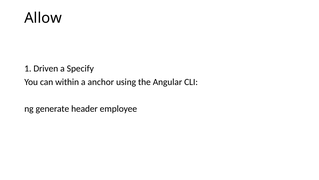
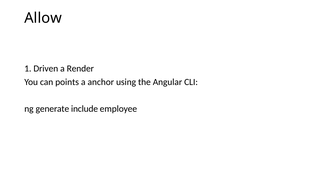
Specify: Specify -> Render (80, 68)
within: within -> points (67, 82)
header: header -> include (84, 109)
